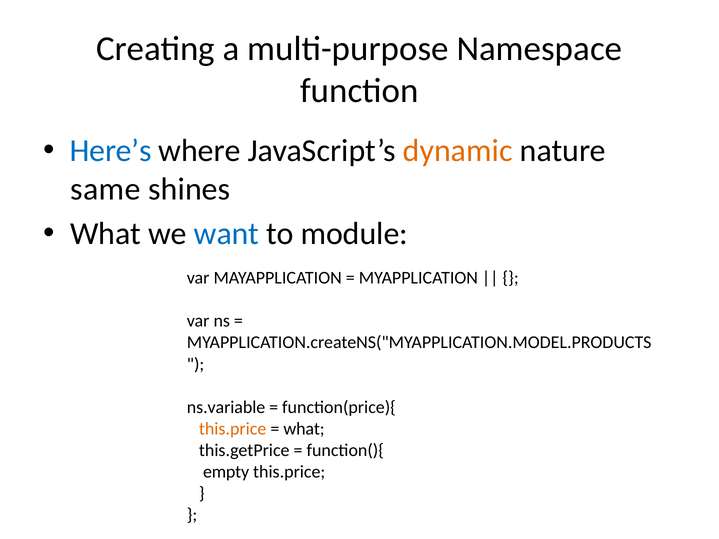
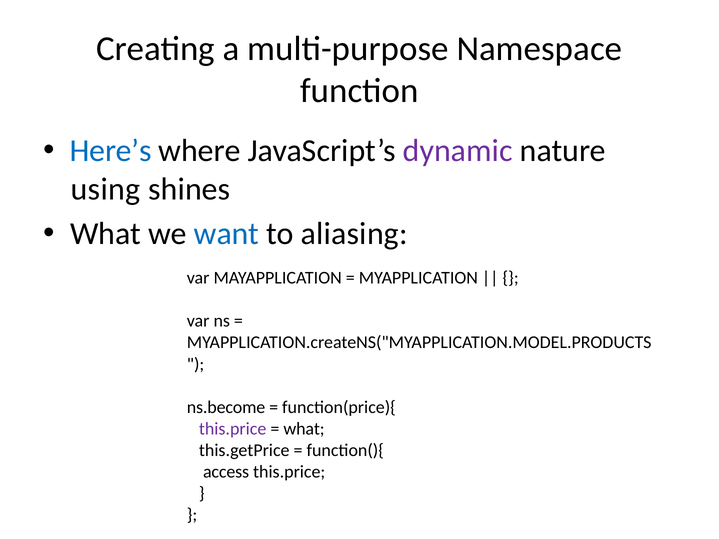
dynamic colour: orange -> purple (458, 151)
same: same -> using (105, 189)
module: module -> aliasing (354, 234)
ns.variable: ns.variable -> ns.become (226, 407)
this.price colour: orange -> purple (233, 429)
empty: empty -> access (226, 472)
